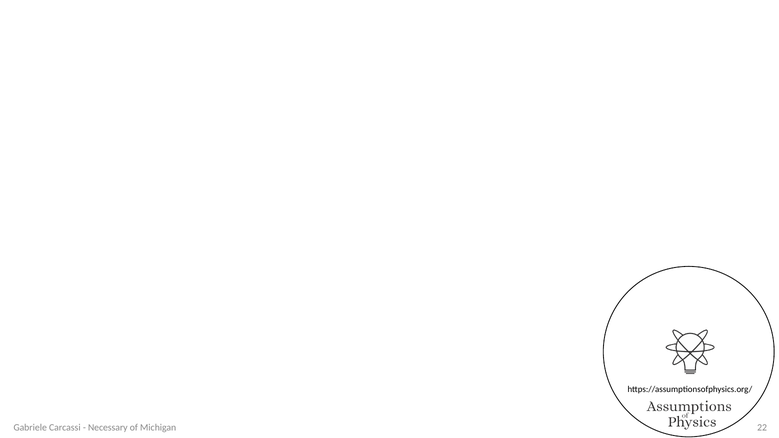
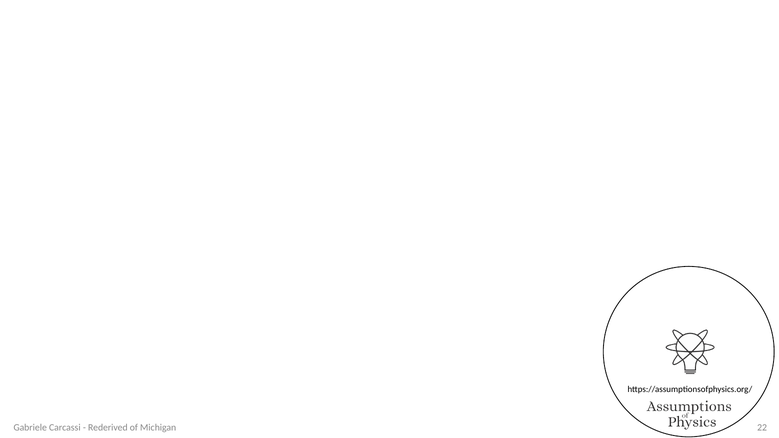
Necessary: Necessary -> Rederived (108, 428)
